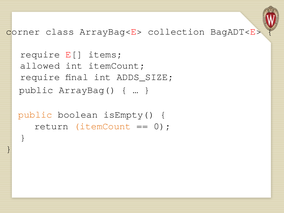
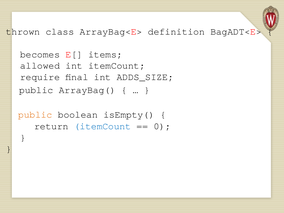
corner: corner -> thrown (23, 32)
collection: collection -> definition (176, 32)
require: require -> becomes (40, 54)
itemCount colour: orange -> blue (103, 126)
